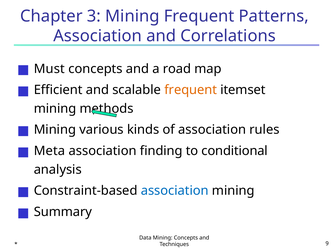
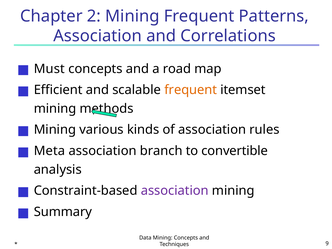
3: 3 -> 2 (94, 16)
finding: finding -> branch (161, 151)
conditional: conditional -> convertible (235, 151)
association colour: blue -> purple (175, 191)
